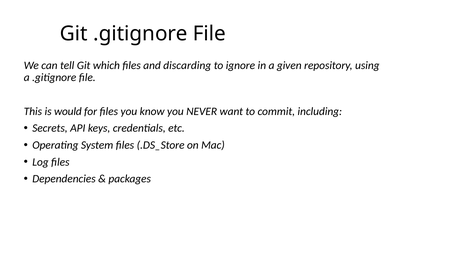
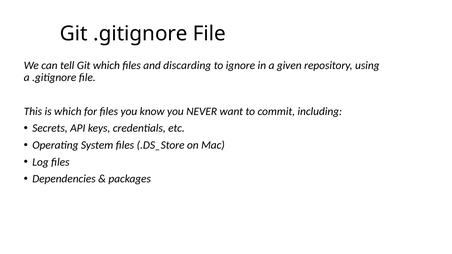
is would: would -> which (68, 111)
